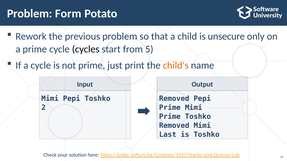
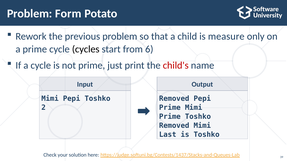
unsecure: unsecure -> measure (226, 36)
5: 5 -> 6 (149, 49)
child's colour: orange -> red (176, 66)
